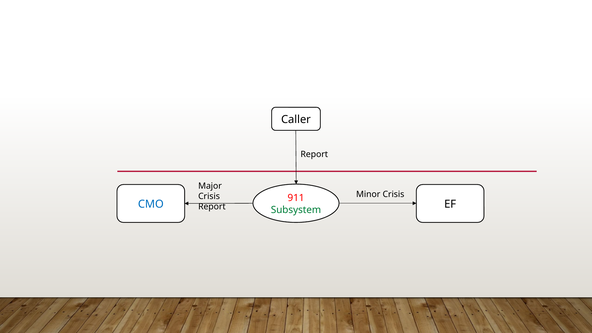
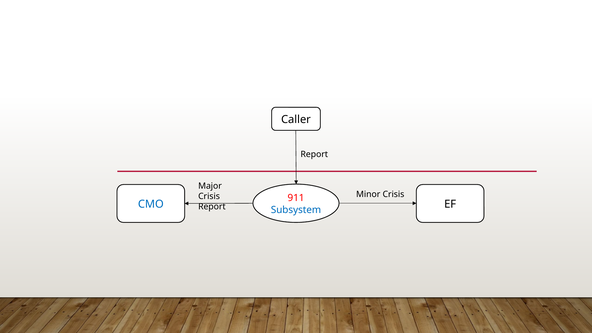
Subsystem colour: green -> blue (296, 210)
